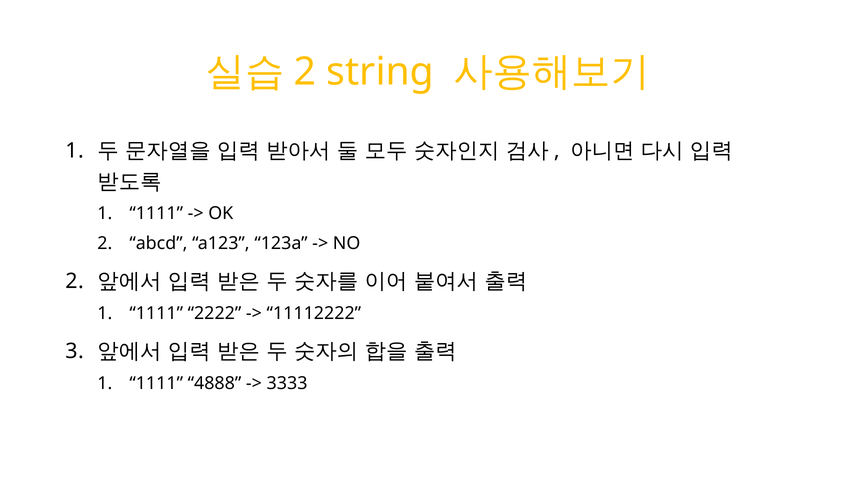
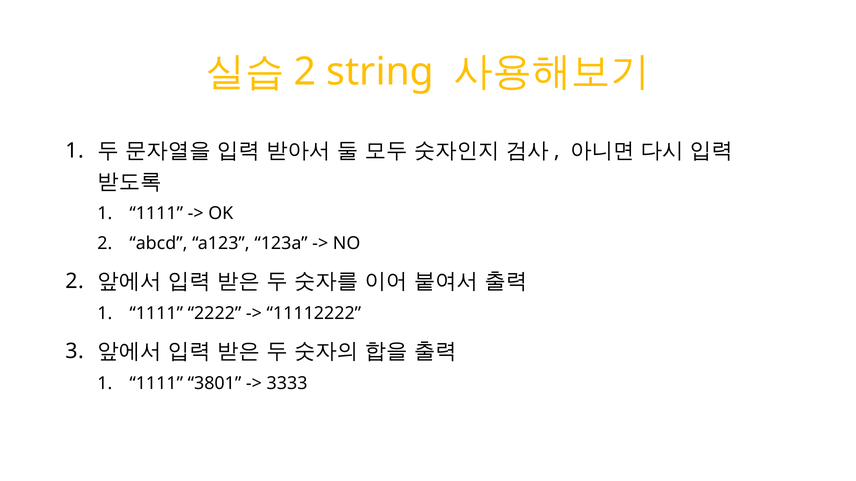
4888: 4888 -> 3801 (214, 384)
